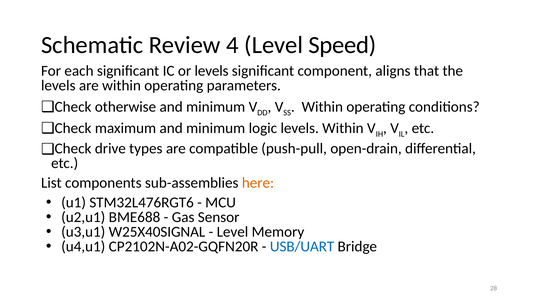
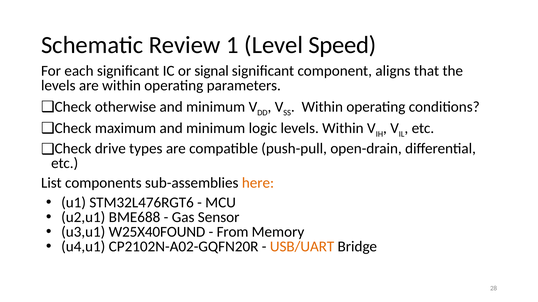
4: 4 -> 1 (232, 45)
or levels: levels -> signal (212, 71)
W25X40SIGNAL: W25X40SIGNAL -> W25X40FOUND (157, 232)
Level: Level -> From (233, 232)
USB/UART colour: blue -> orange (302, 247)
